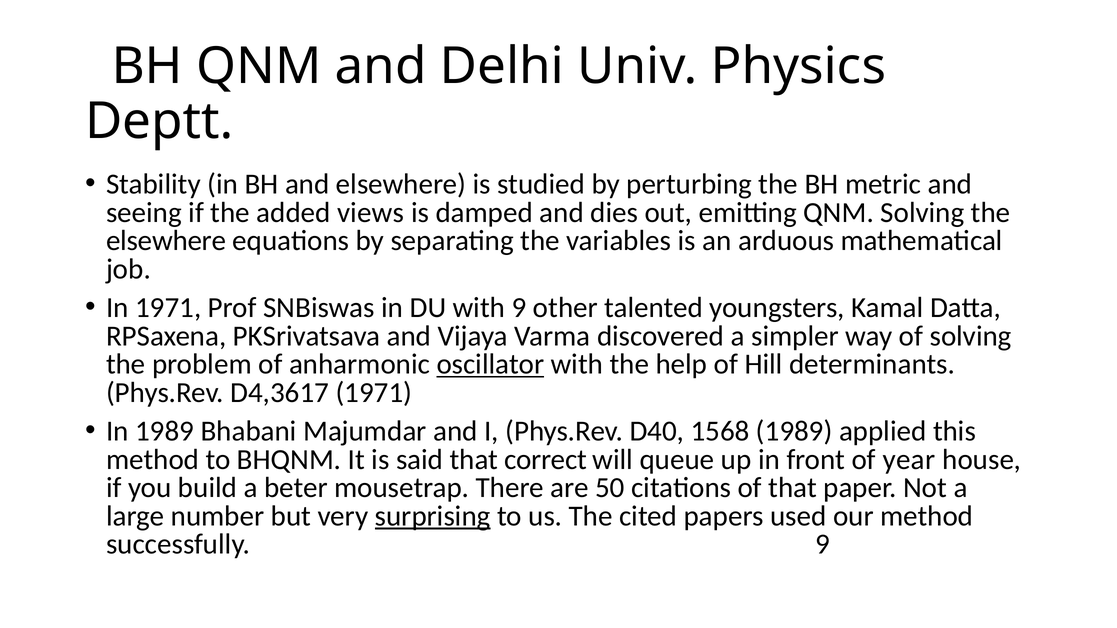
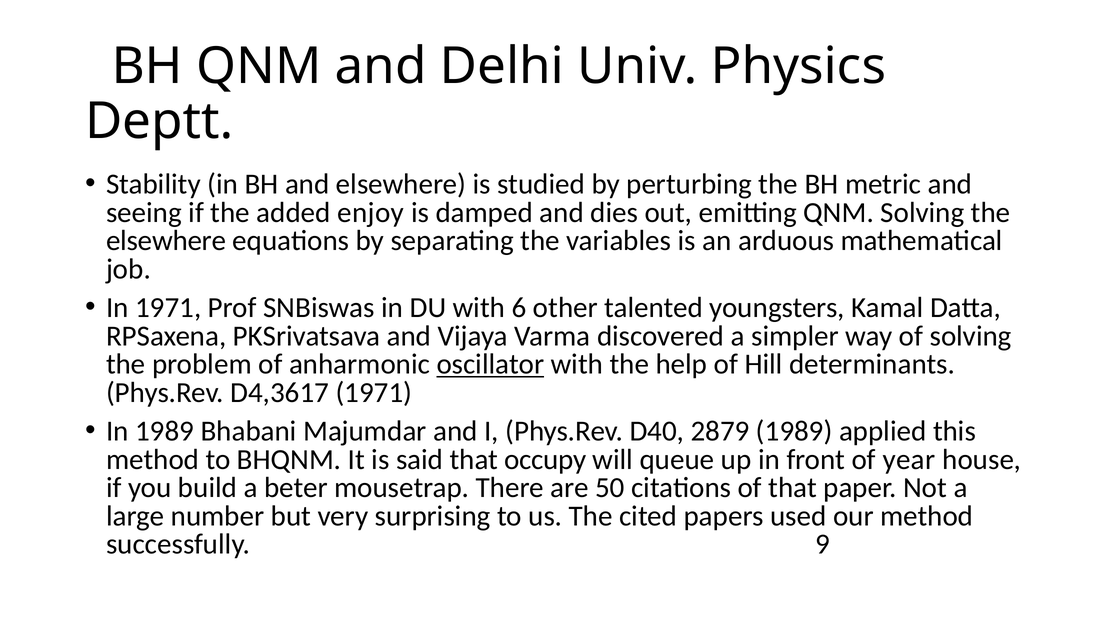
views: views -> enjoy (371, 213)
with 9: 9 -> 6 (519, 308)
1568: 1568 -> 2879 (720, 432)
correct: correct -> occupy (545, 460)
surprising underline: present -> none (433, 516)
